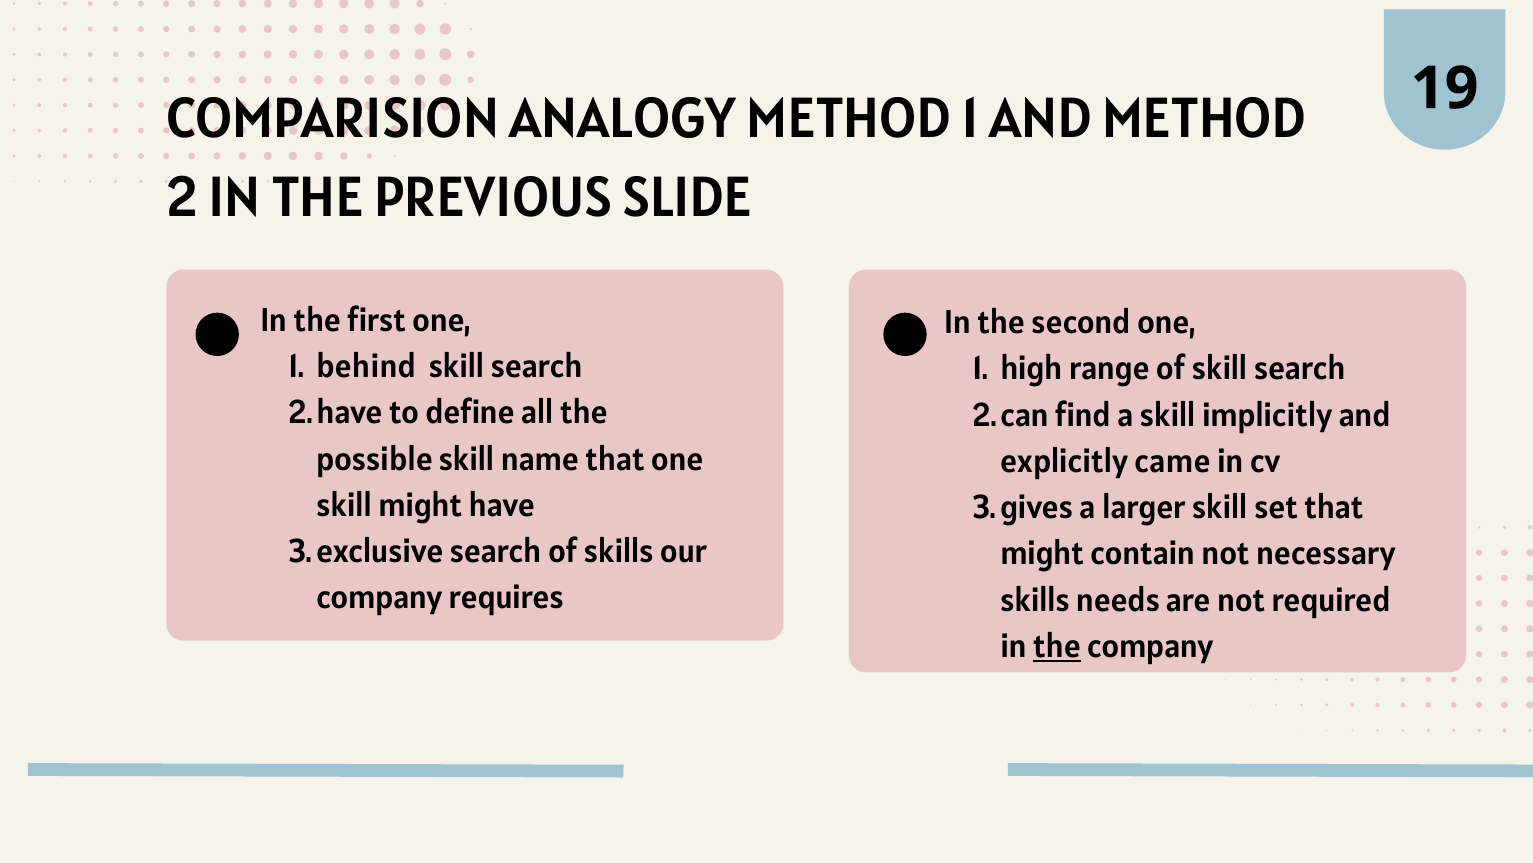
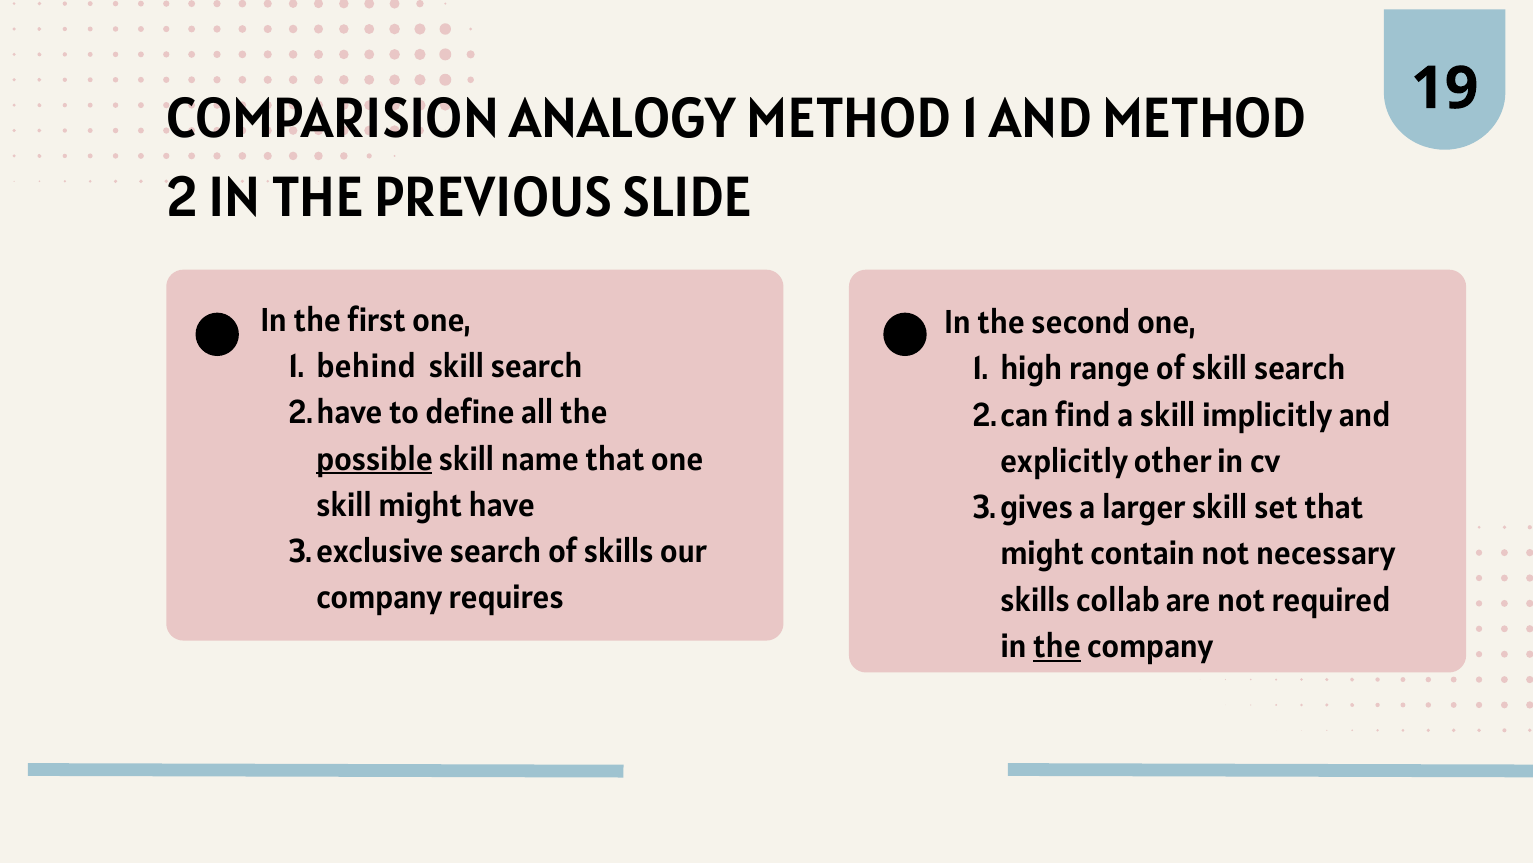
possible underline: none -> present (374, 459)
came: came -> other (1173, 461)
needs: needs -> collab (1118, 600)
